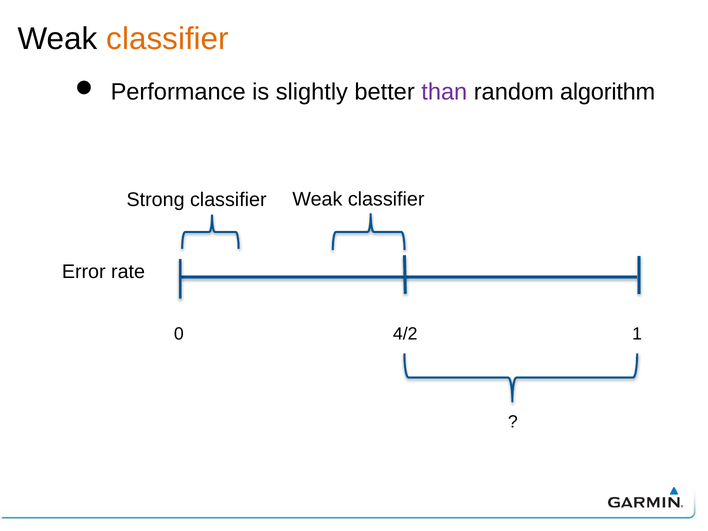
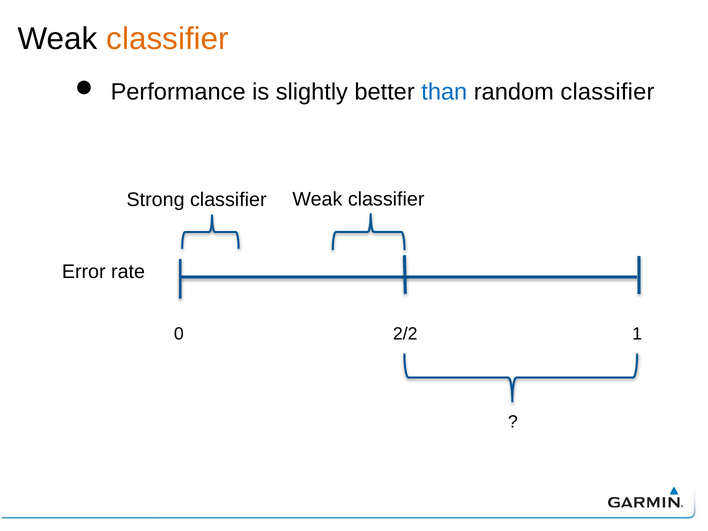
than colour: purple -> blue (444, 92)
random algorithm: algorithm -> classifier (607, 92)
4/2: 4/2 -> 2/2 (405, 334)
